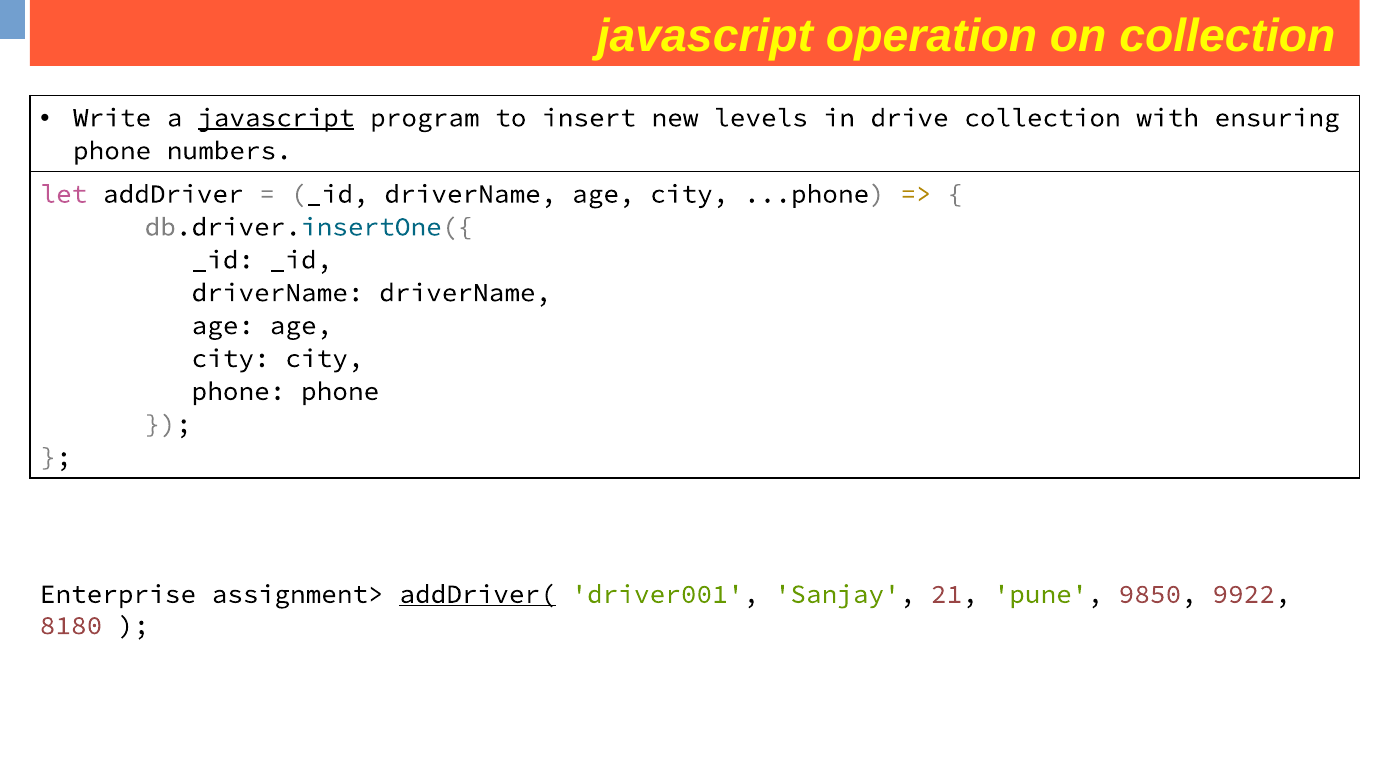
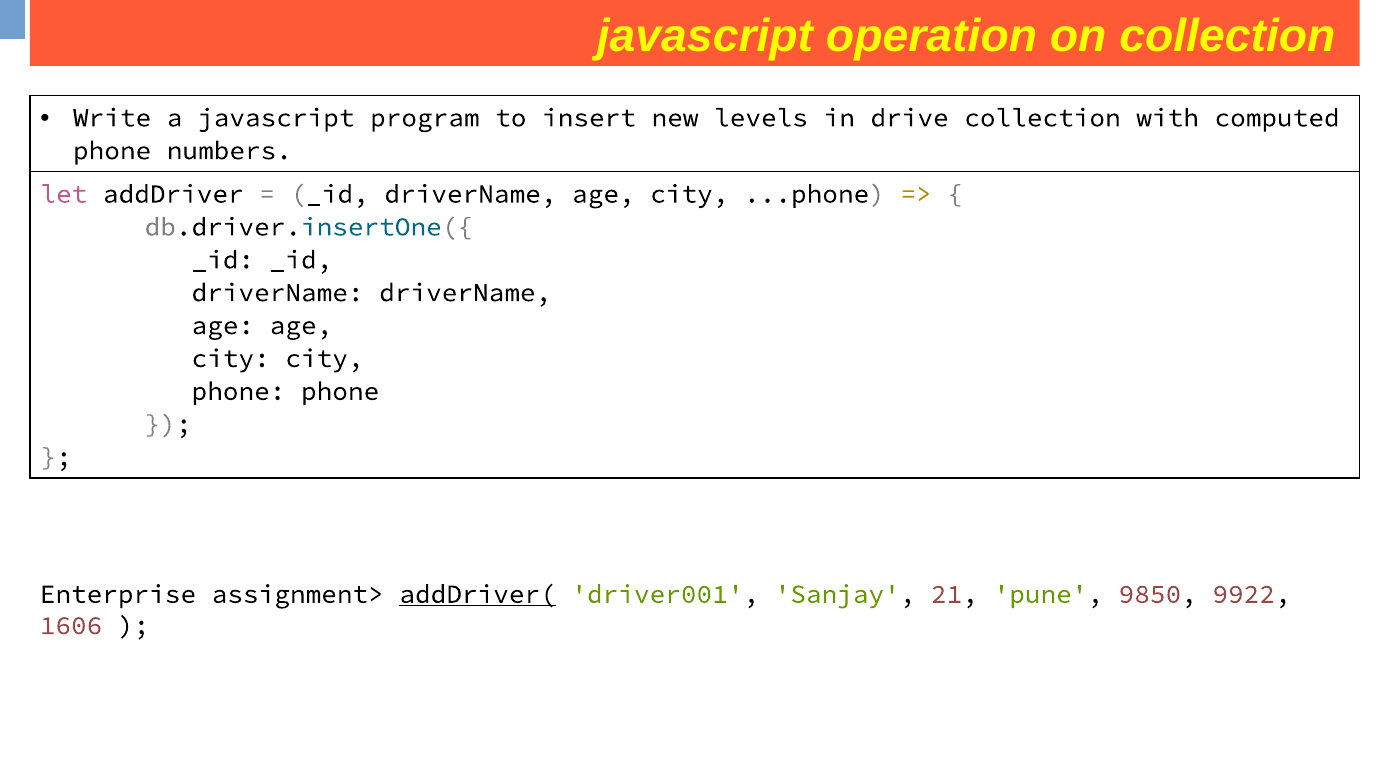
javascript underline: present -> none (276, 118)
ensuring: ensuring -> computed (1277, 118)
8180: 8180 -> 1606 (71, 625)
